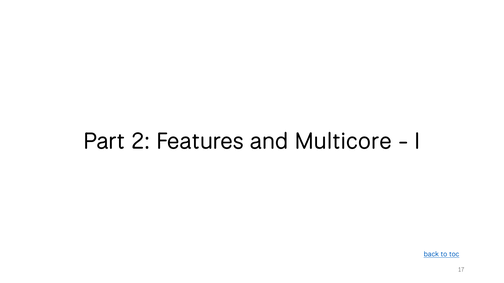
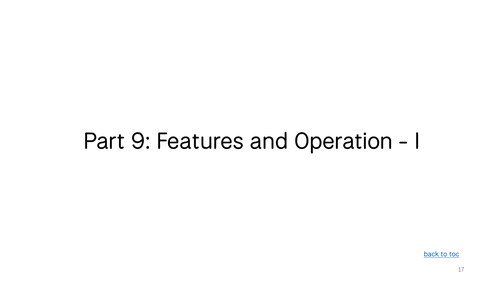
2: 2 -> 9 (141, 142)
Multicore: Multicore -> Operation (344, 142)
